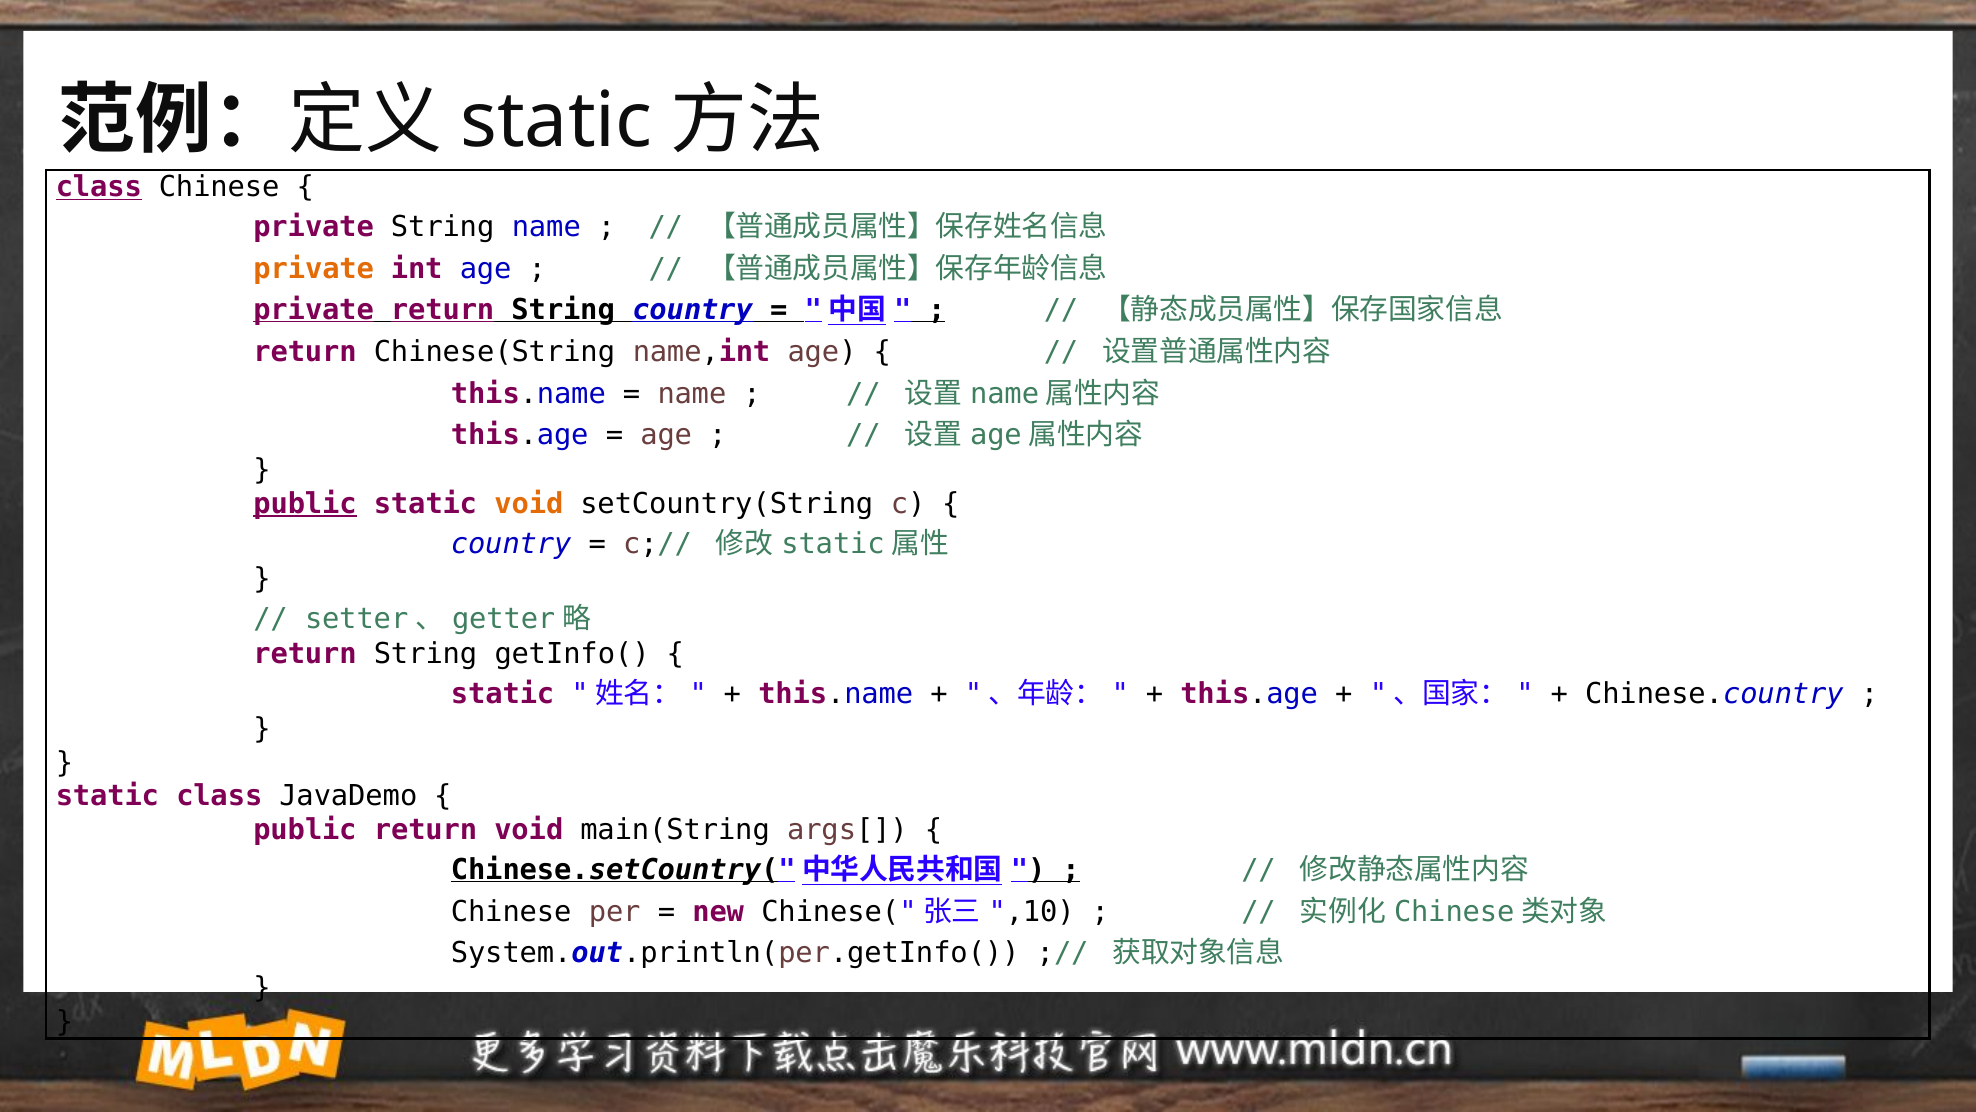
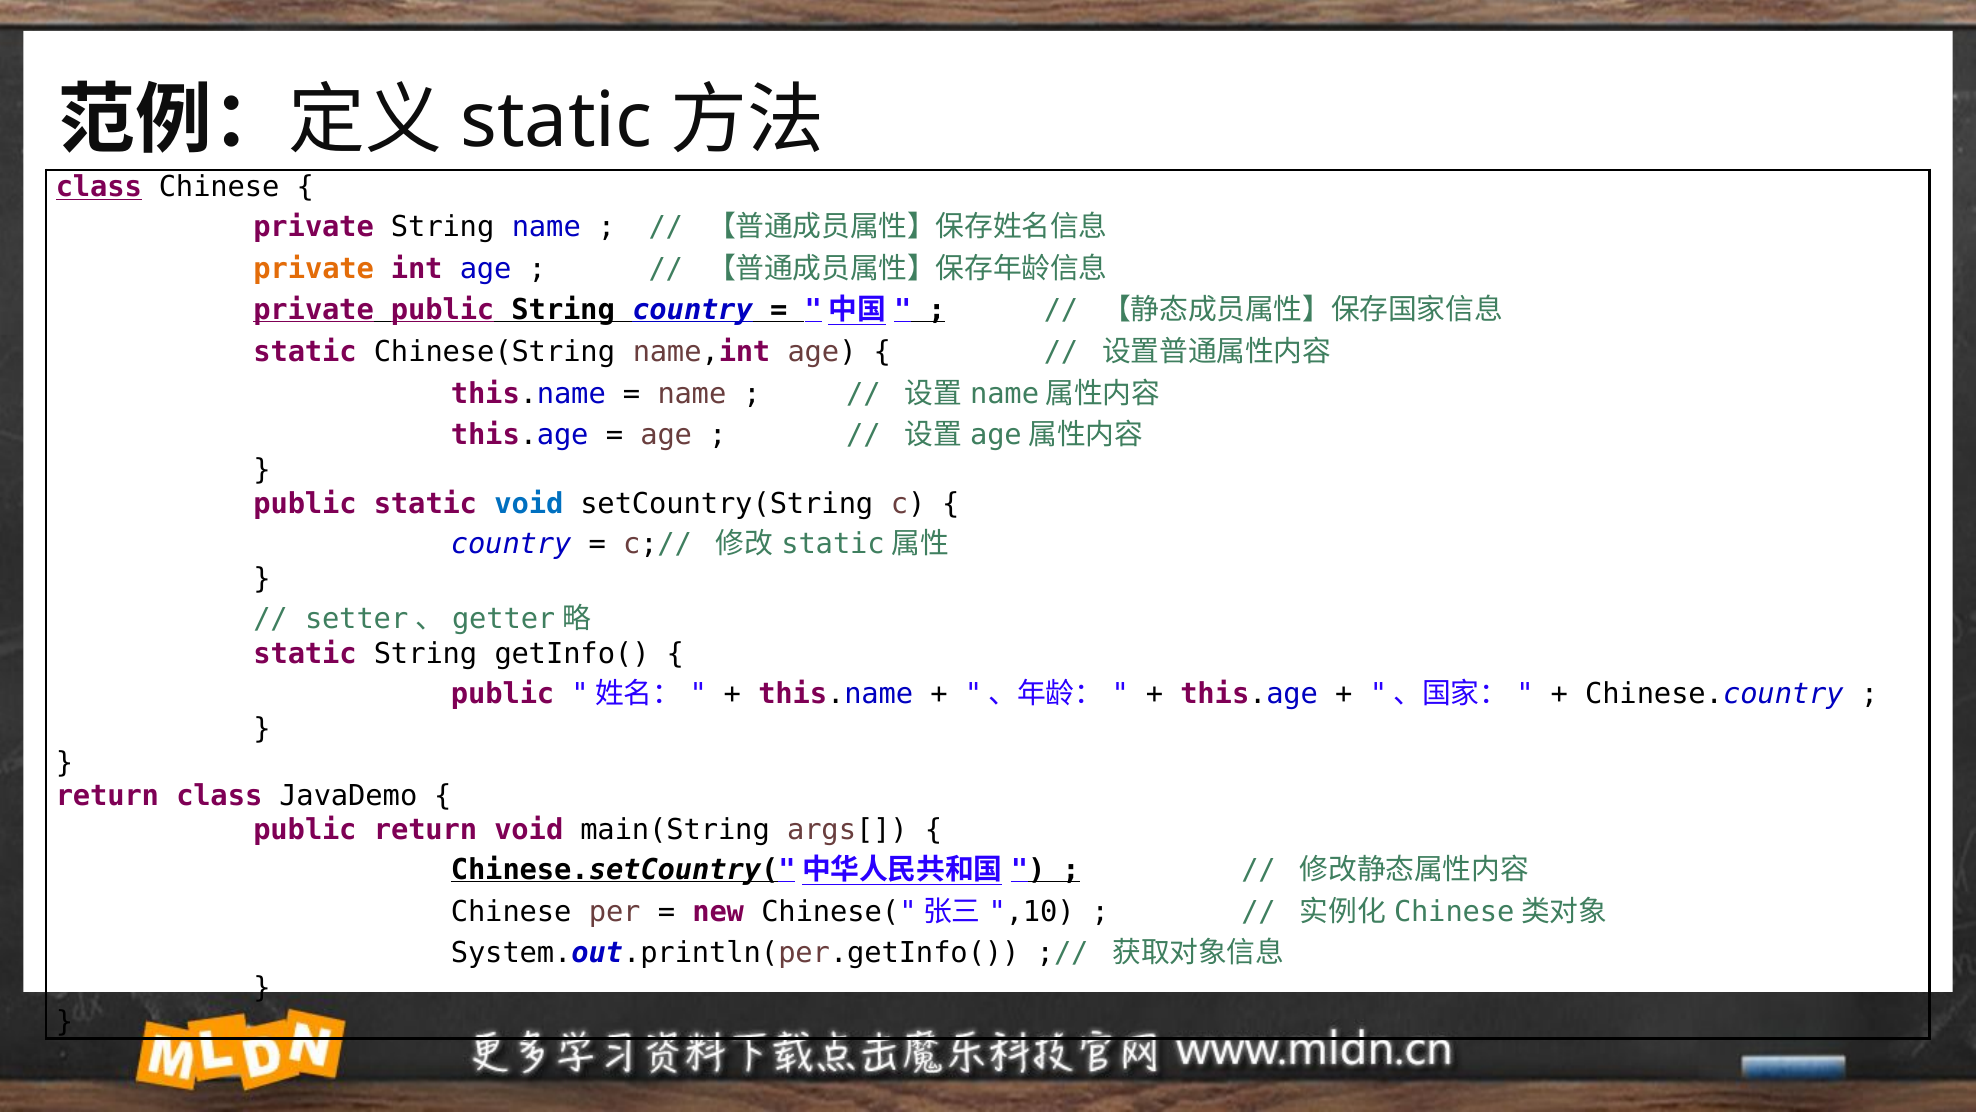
private return: return -> public (443, 310)
return: return -> static (305, 352)
public underline: present -> none (305, 503)
void colour: orange -> blue (529, 503)
return: return -> static (305, 654)
static: static -> public (503, 694)
static: static -> return (107, 796)
